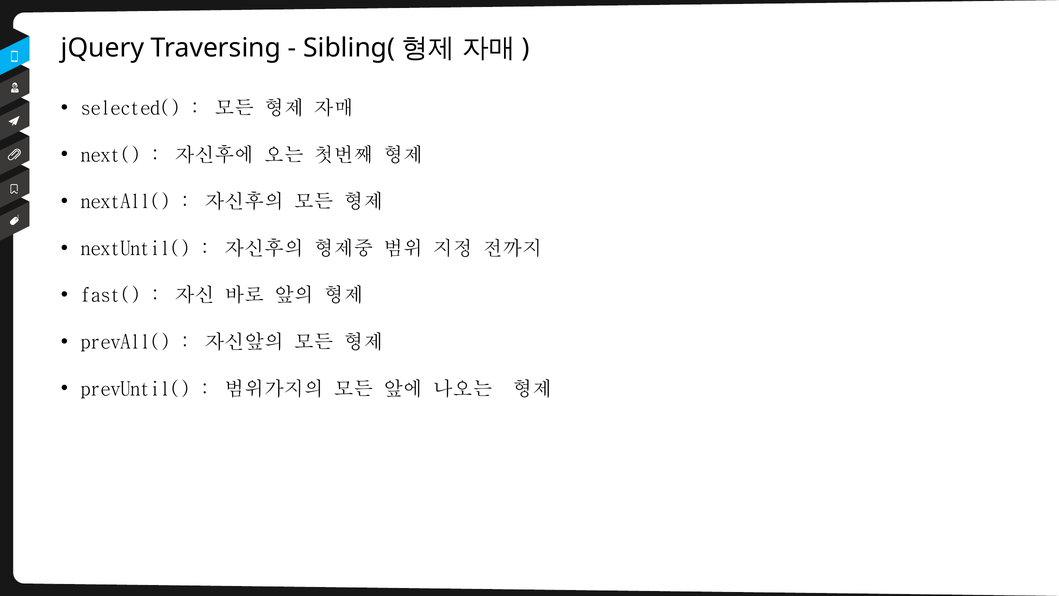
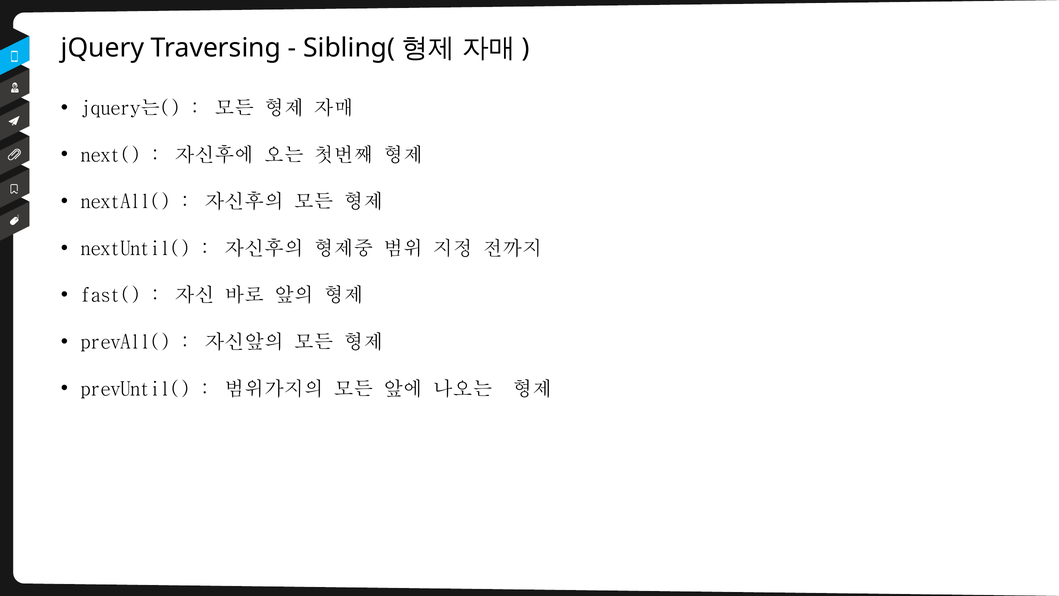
selected(: selected( -> jquery는( (130, 108)
